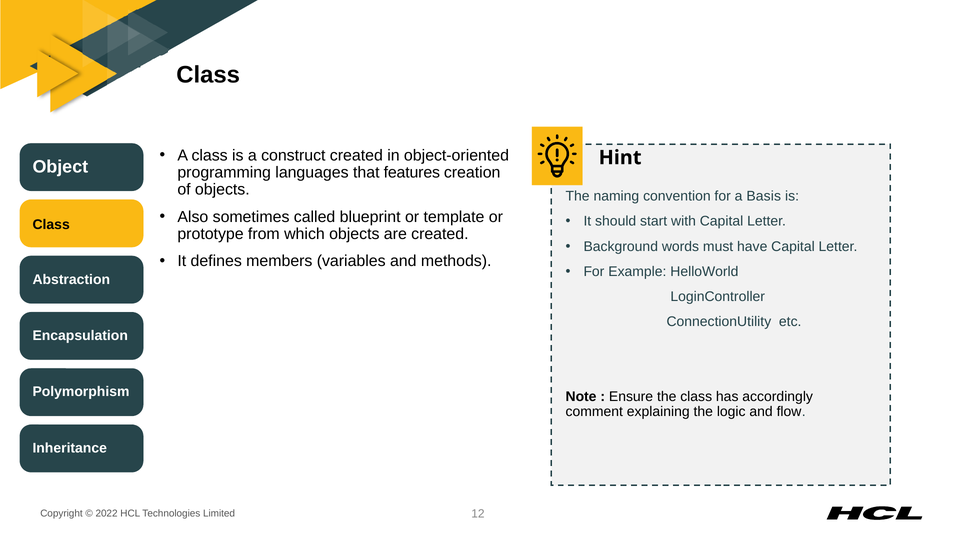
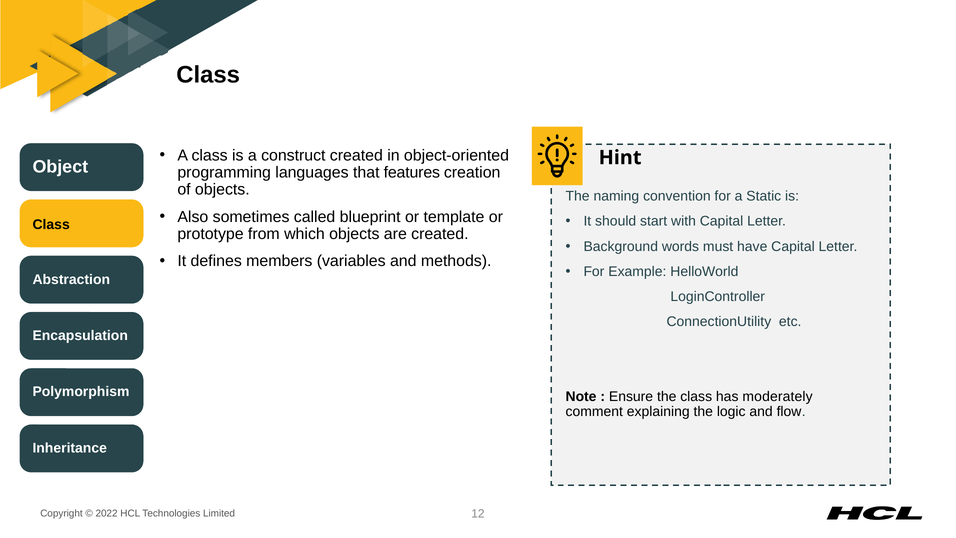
Basis: Basis -> Static (764, 196)
accordingly: accordingly -> moderately (778, 396)
